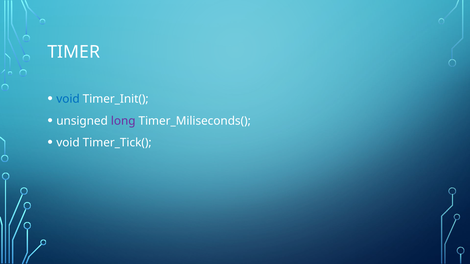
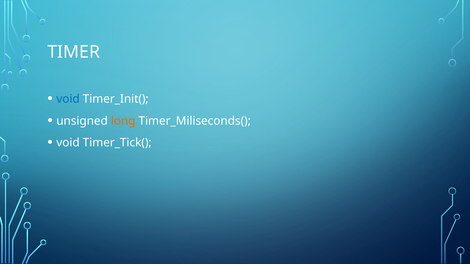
long colour: purple -> orange (123, 121)
